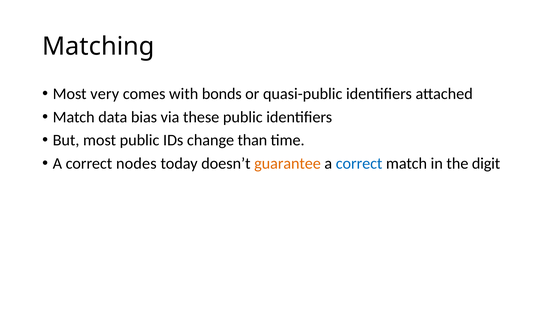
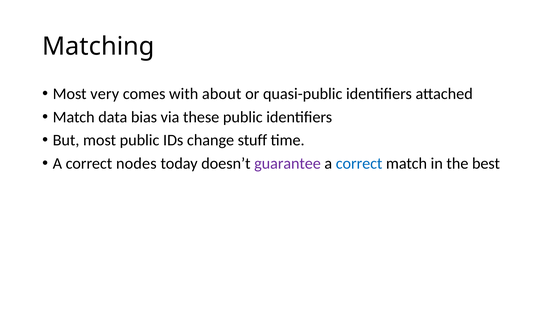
bonds: bonds -> about (222, 94)
than: than -> stuff (252, 140)
guarantee colour: orange -> purple (288, 164)
digit: digit -> best (486, 164)
